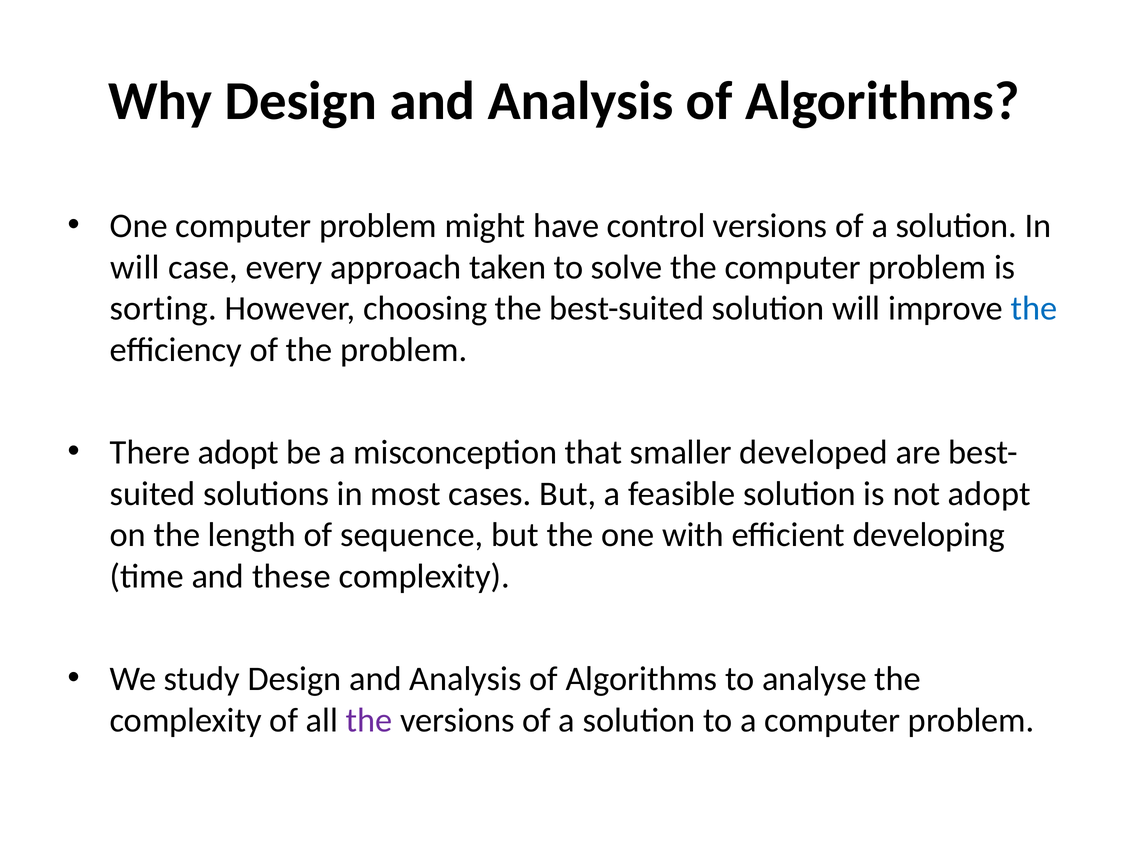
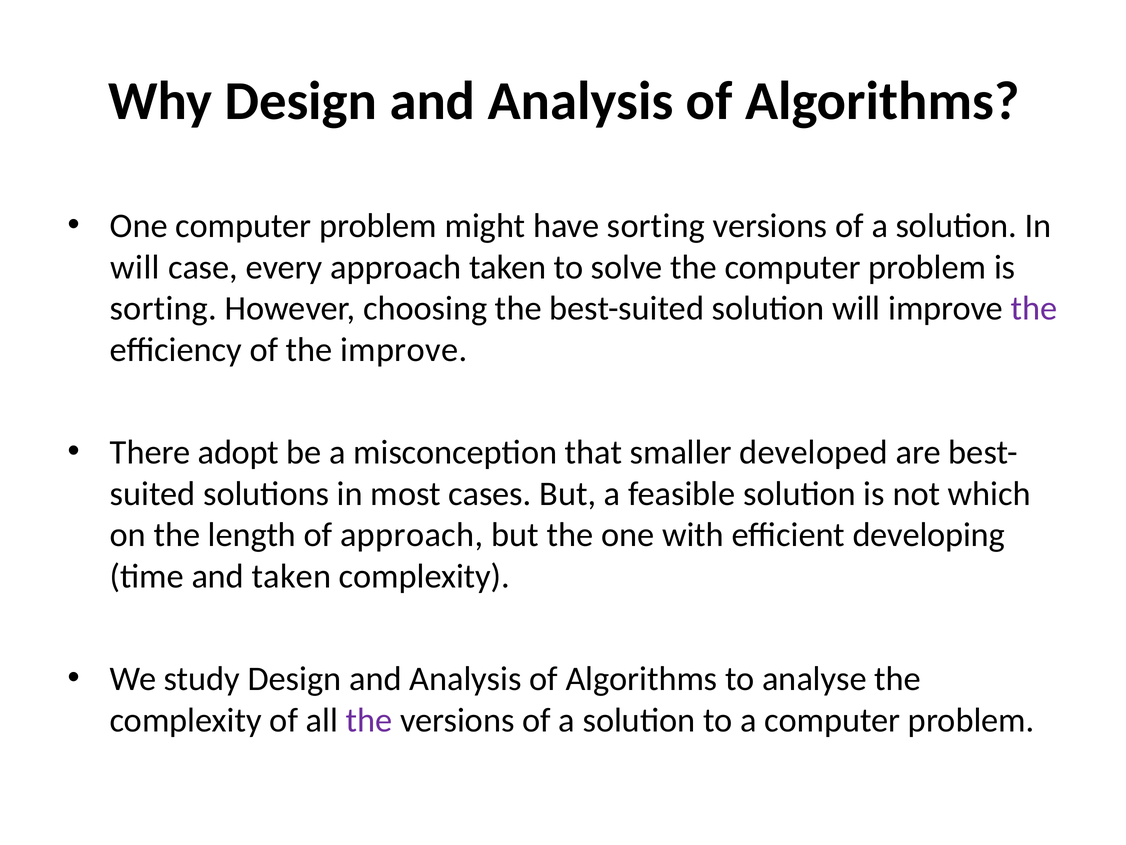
have control: control -> sorting (656, 226)
the colour: blue -> purple (1034, 308)
the problem: problem -> improve (404, 350)
not adopt: adopt -> which (989, 493)
of sequence: sequence -> approach (412, 535)
and these: these -> taken (291, 576)
